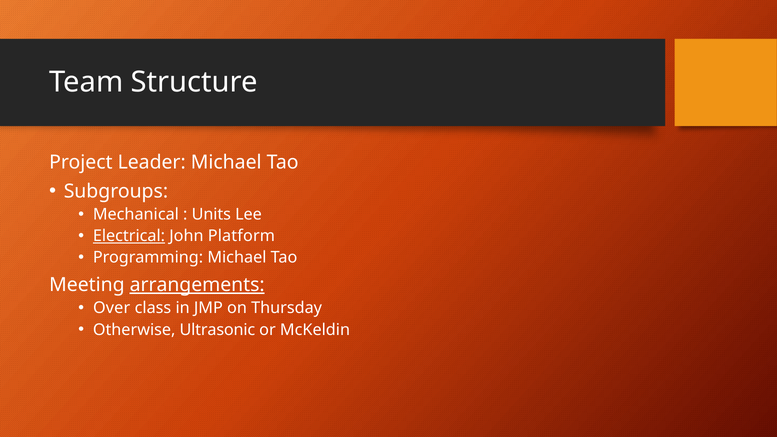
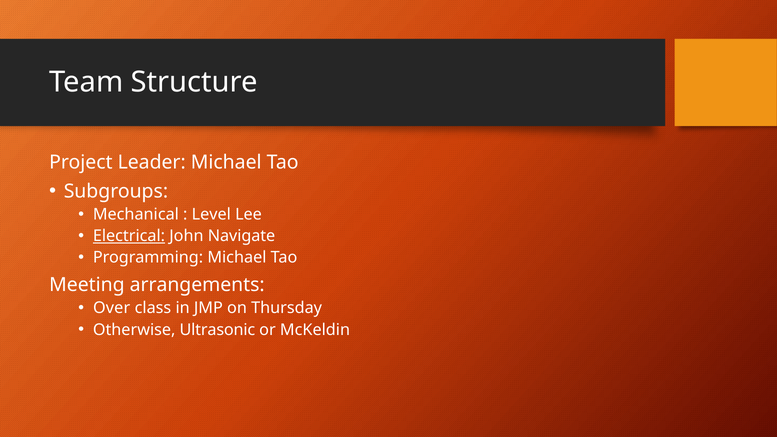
Units: Units -> Level (211, 215)
Platform: Platform -> Navigate (242, 236)
arrangements underline: present -> none (197, 285)
